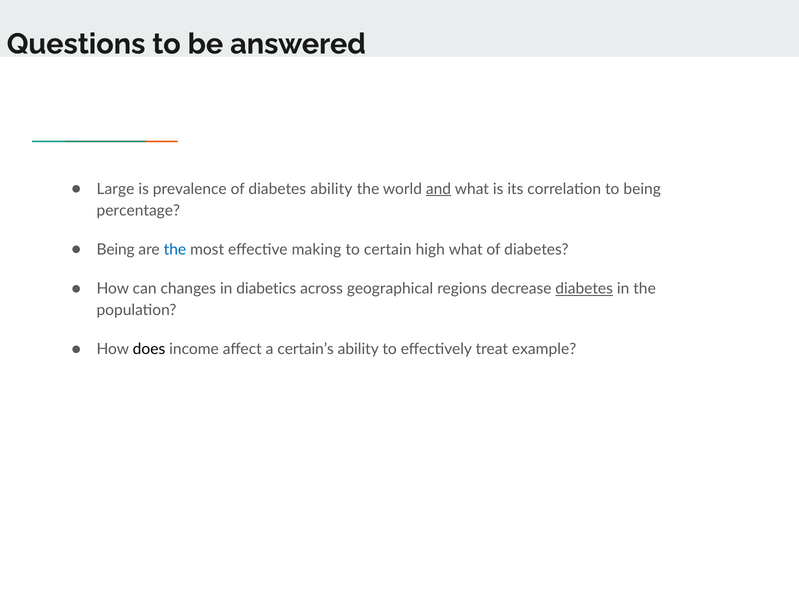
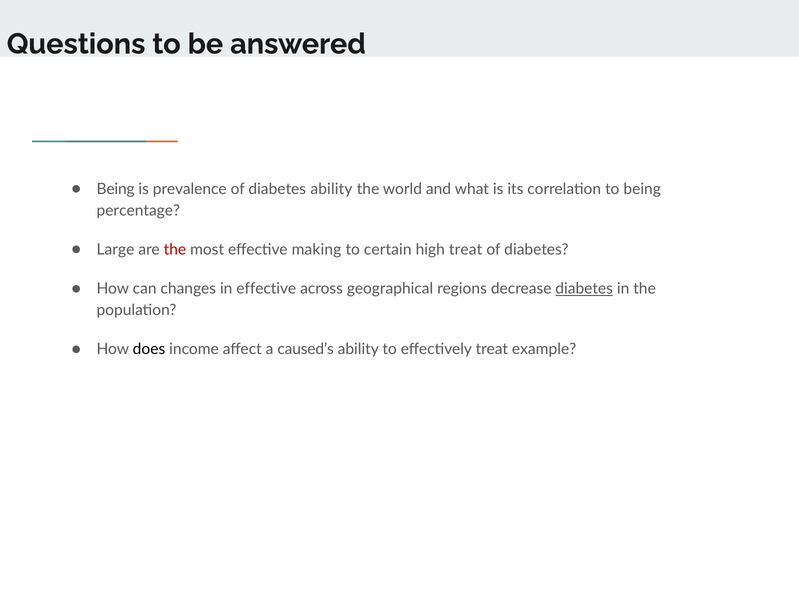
Large: Large -> Being (116, 189)
and underline: present -> none (439, 189)
Being: Being -> Large (115, 250)
the colour: blue -> red (175, 250)
high what: what -> treat (466, 250)
in diabetics: diabetics -> effective (266, 289)
certain’s: certain’s -> caused’s (306, 349)
